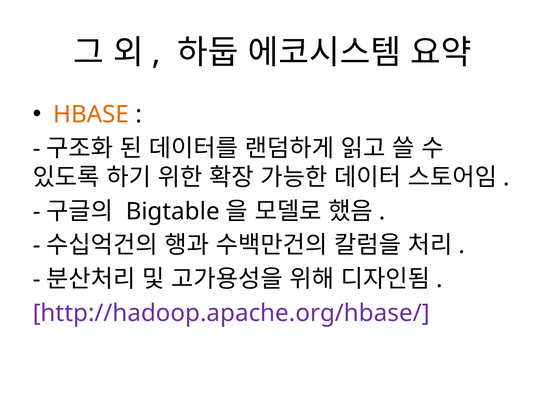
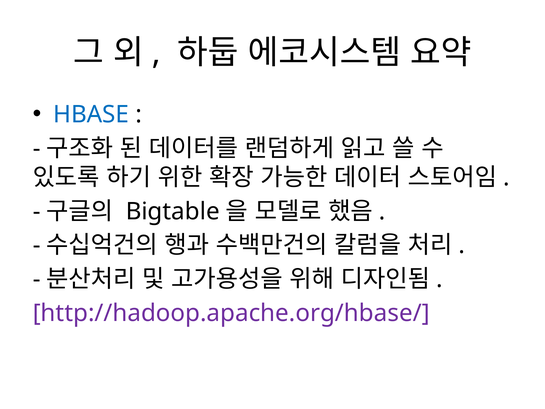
HBASE colour: orange -> blue (91, 114)
